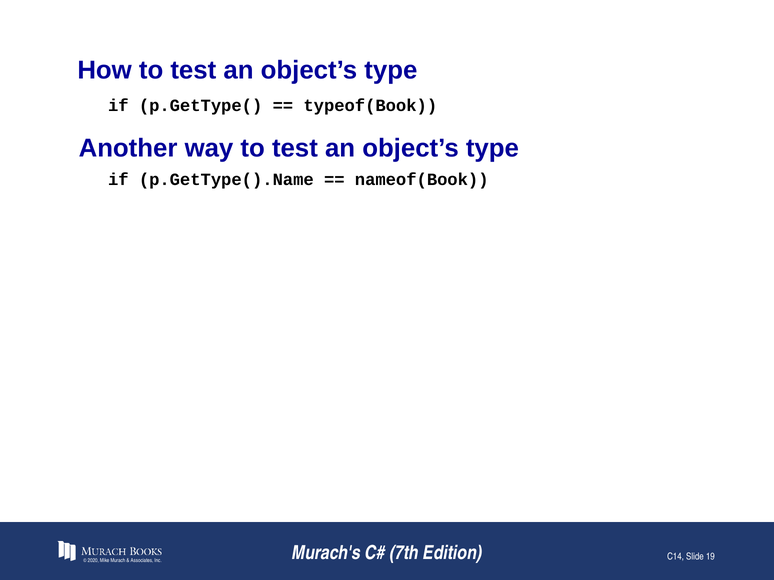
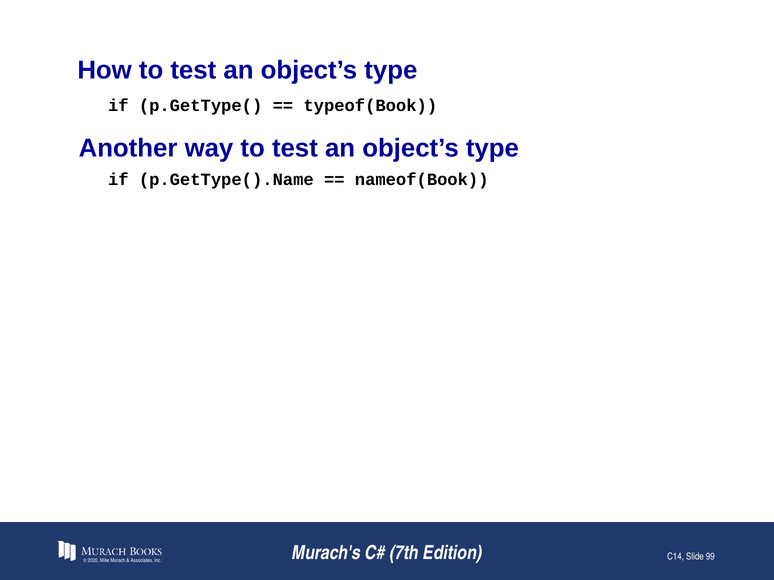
19: 19 -> 99 (710, 557)
